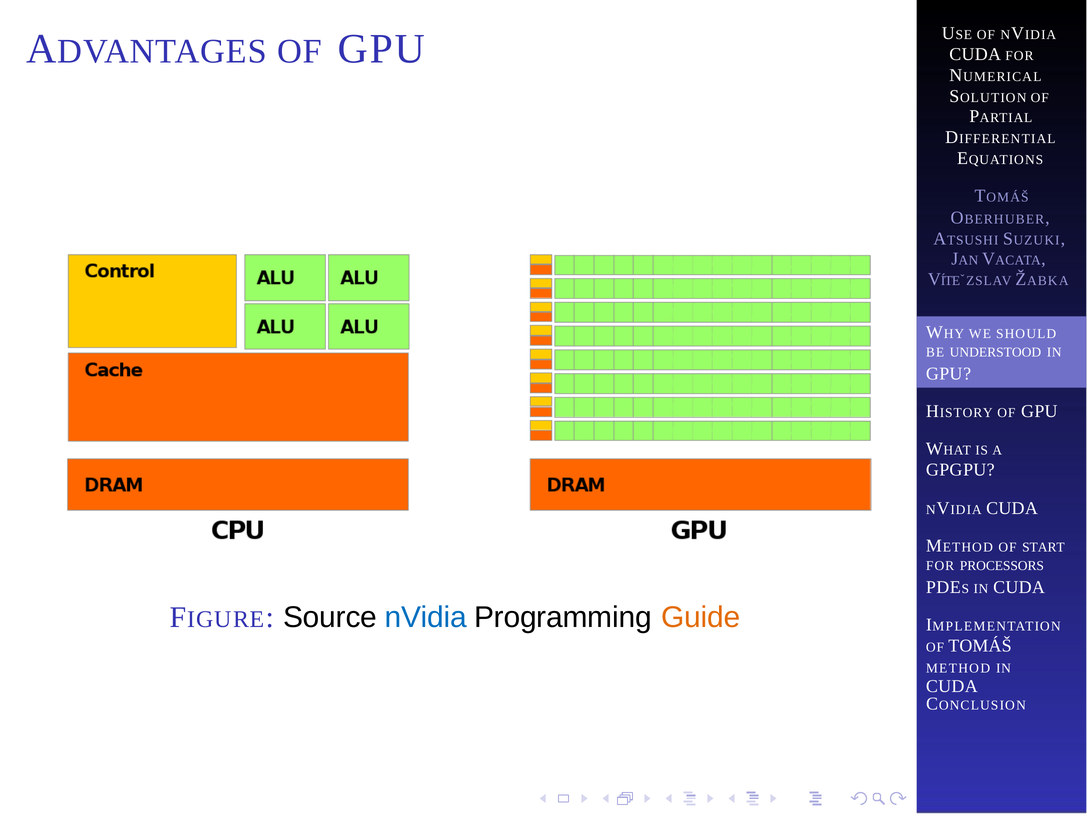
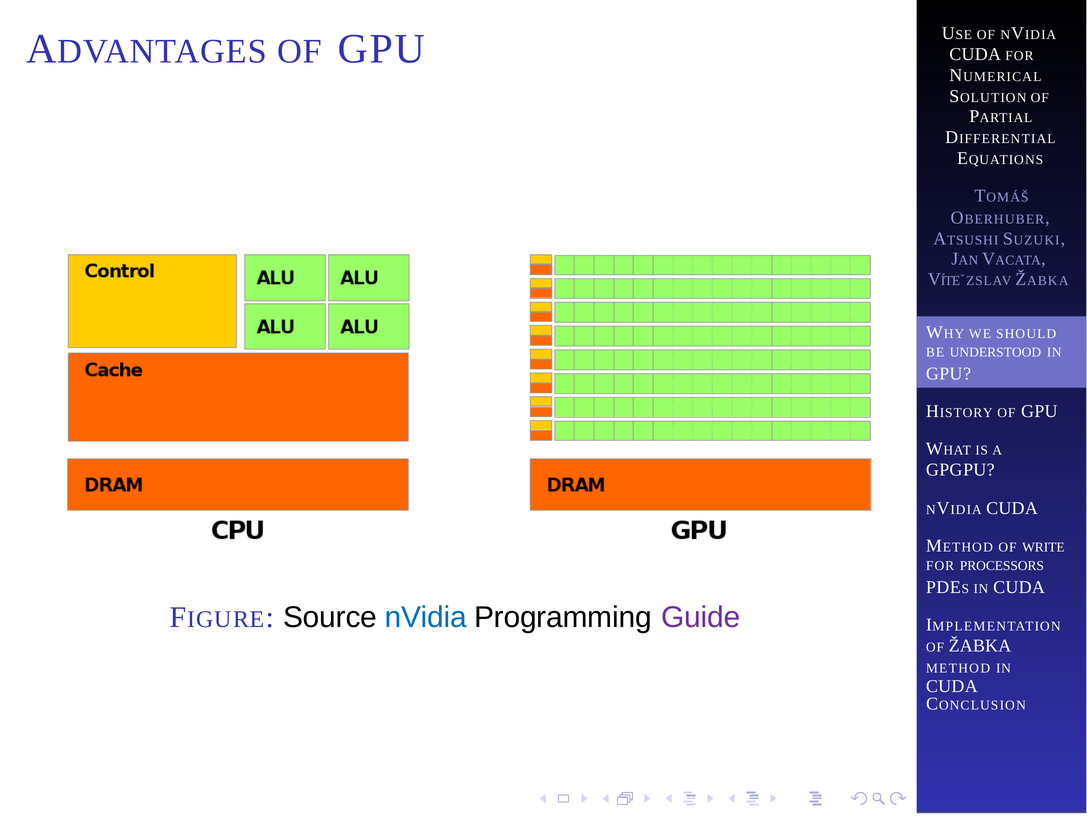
START: START -> WRITE (1043, 547)
Guide colour: orange -> purple (701, 618)
OF TOMÁŠ: TOMÁŠ -> ŽABKA (980, 646)
